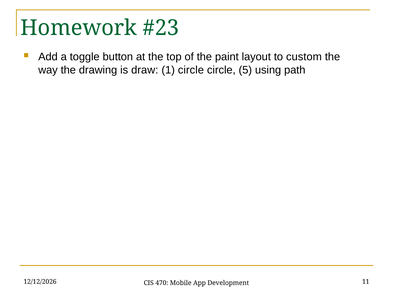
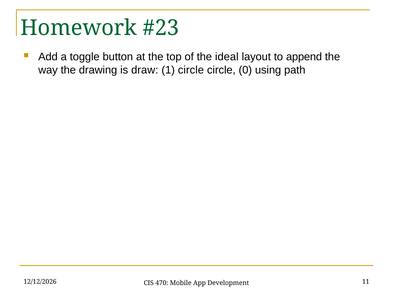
paint: paint -> ideal (227, 57)
custom: custom -> append (304, 57)
5: 5 -> 0 (245, 70)
